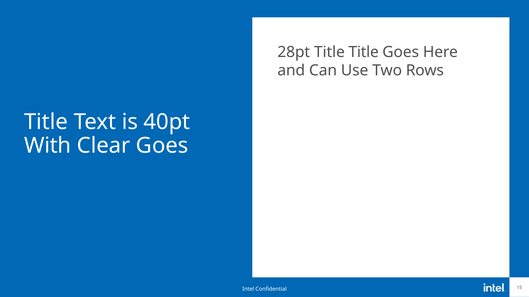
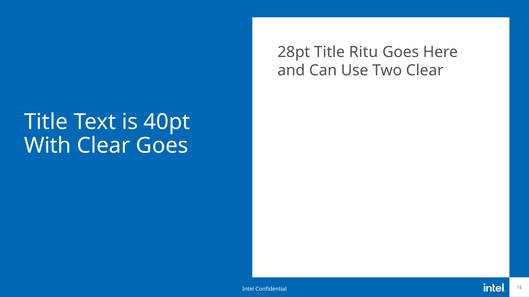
Title Title: Title -> Ritu (364, 52)
Two Rows: Rows -> Clear (425, 71)
